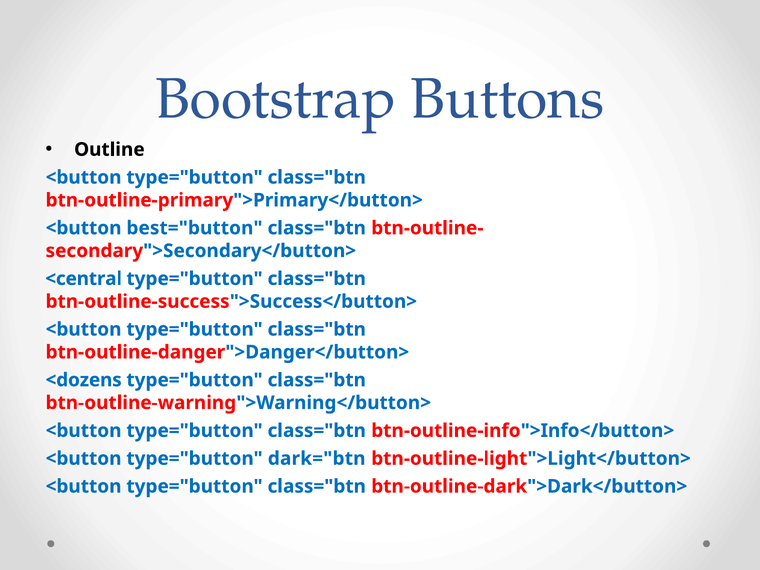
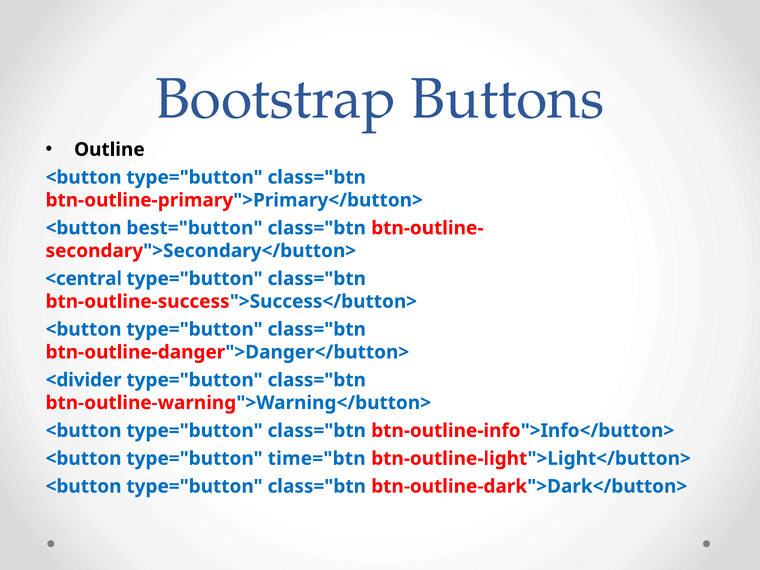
<dozens: <dozens -> <divider (84, 380)
dark="btn: dark="btn -> time="btn (317, 459)
